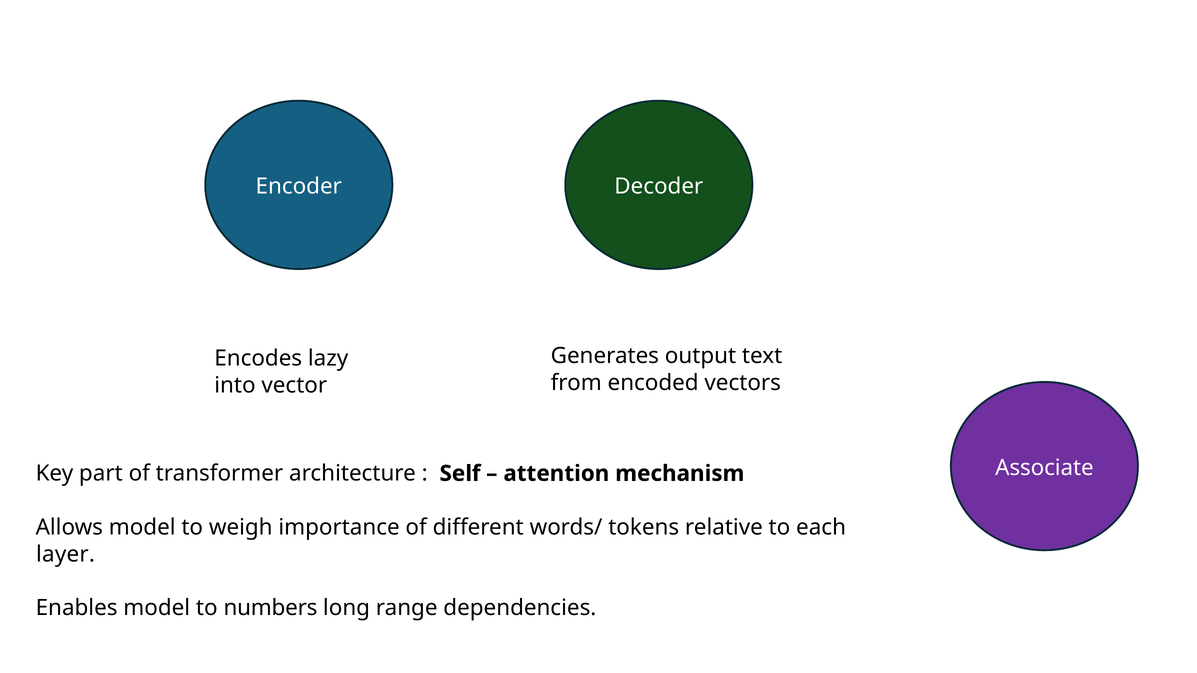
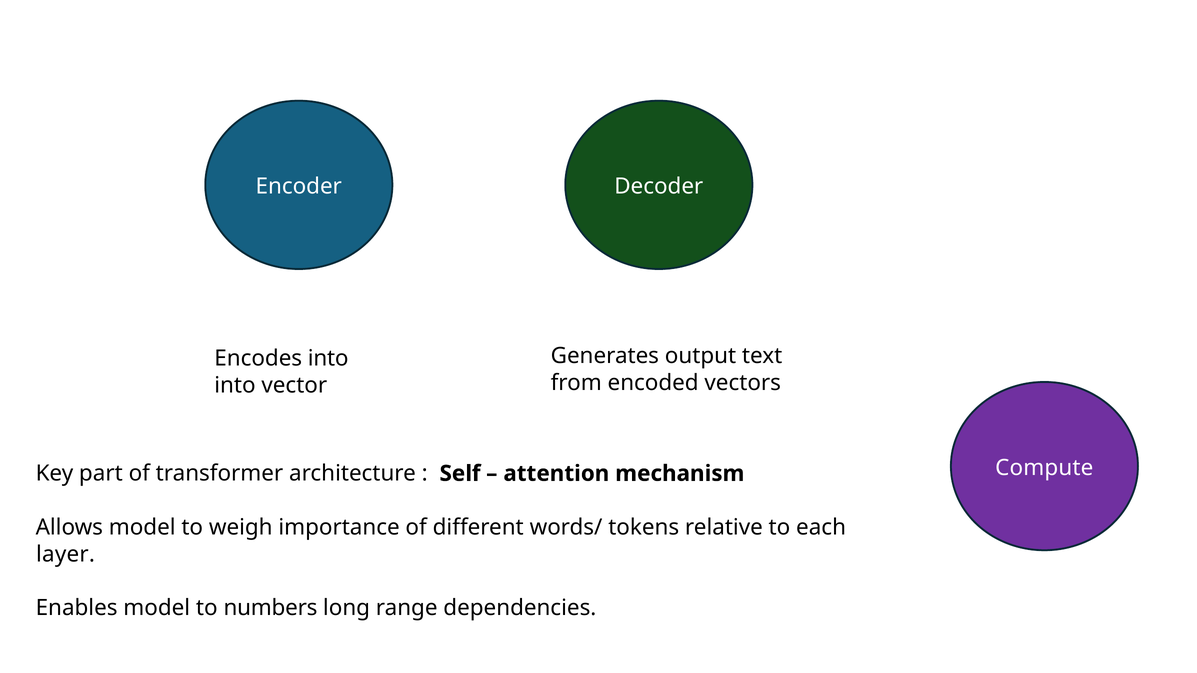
Encodes lazy: lazy -> into (328, 359)
Associate: Associate -> Compute (1044, 468)
